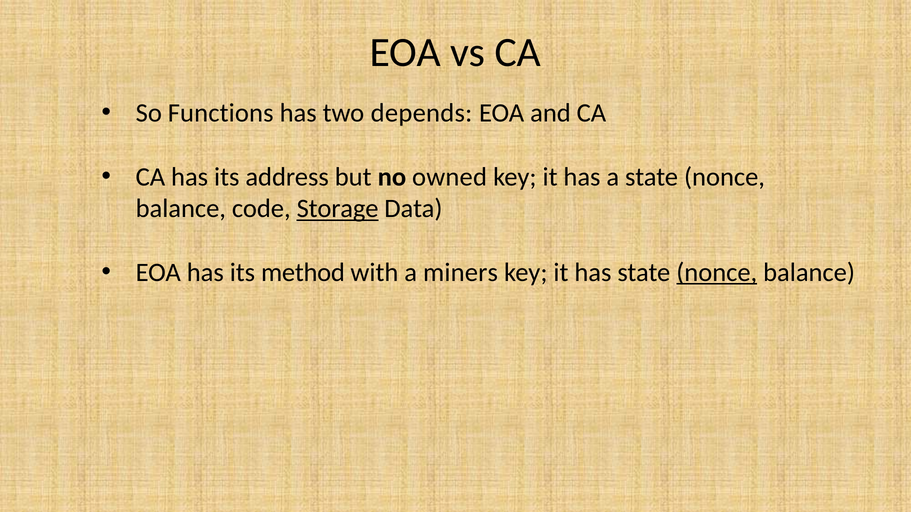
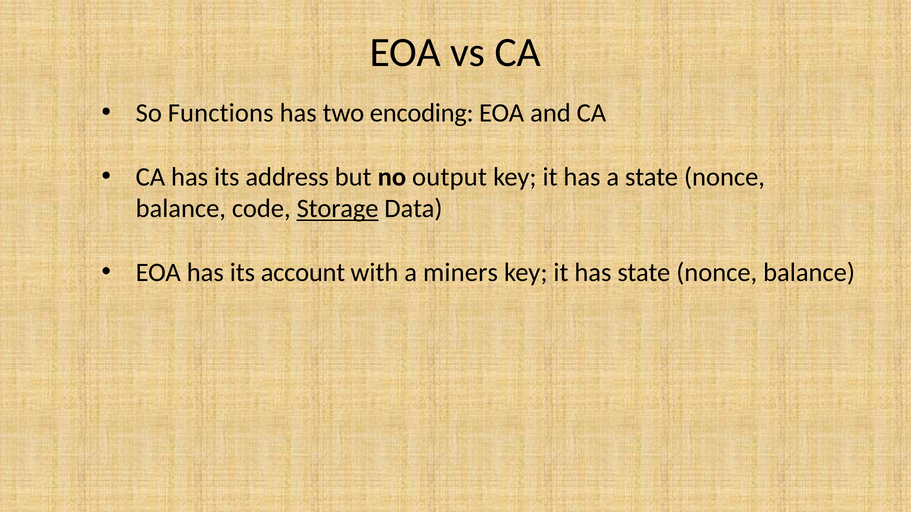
depends: depends -> encoding (422, 113)
owned: owned -> output (449, 177)
method: method -> account (303, 273)
nonce underline: present -> none (717, 273)
